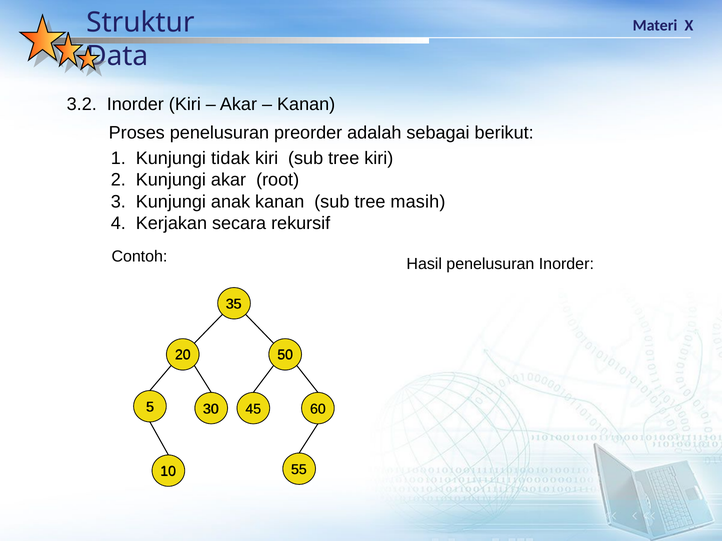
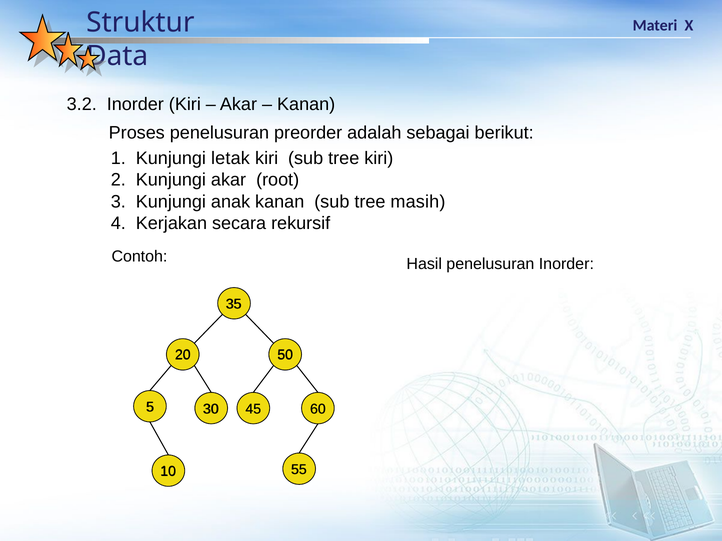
tidak: tidak -> letak (230, 158)
